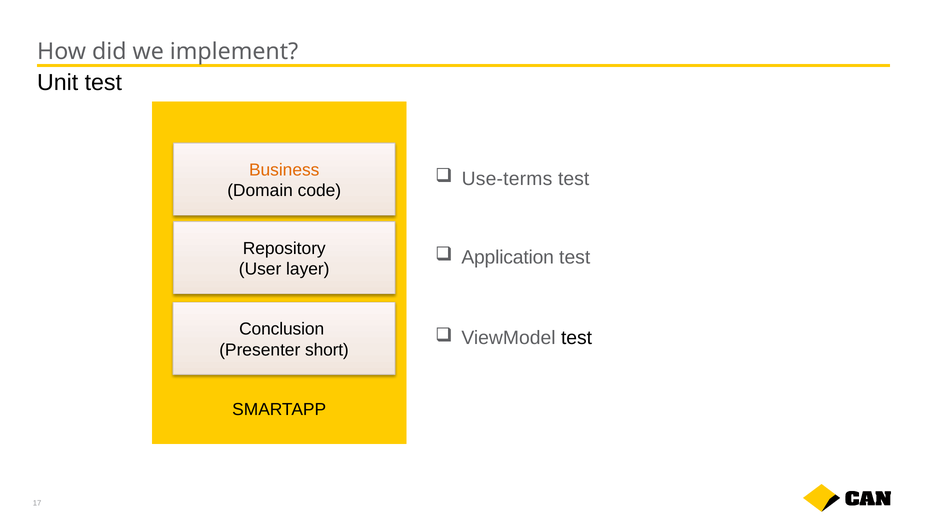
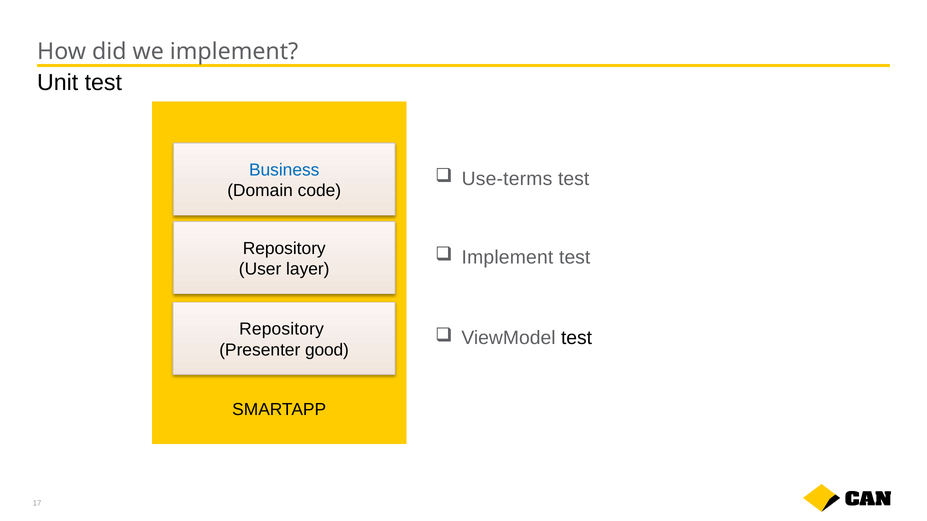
Business colour: orange -> blue (284, 170)
Application: Application -> Implement (507, 258)
Conclusion: Conclusion -> Repository (282, 329)
short: short -> good (327, 350)
